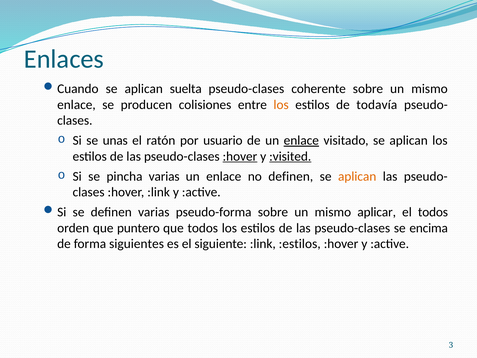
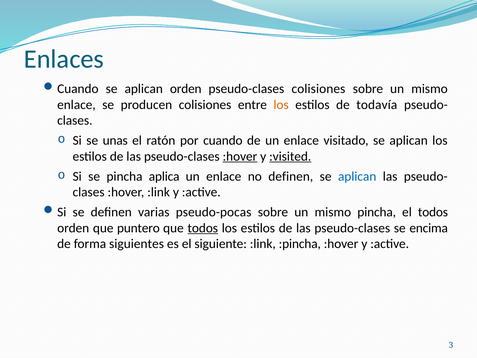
aplican suelta: suelta -> orden (186, 89)
pseudo-clases coherente: coherente -> colisiones (318, 89)
usuario: usuario -> cuando (223, 140)
enlace underline: present -> none (301, 140)
pincha varias: varias -> aplica (164, 176)
aplican colour: orange -> blue (357, 176)
pseudo-forma: pseudo-forma -> pseudo-pocas (214, 212)
mismo aplicar: aplicar -> pincha (377, 212)
todos underline: none -> present (203, 228)
:estilos: :estilos -> :pincha (300, 244)
